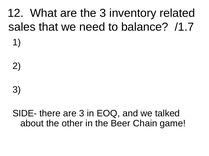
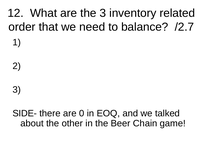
sales: sales -> order (22, 27)
/1.7: /1.7 -> /2.7 (184, 27)
are 3: 3 -> 0 (82, 114)
